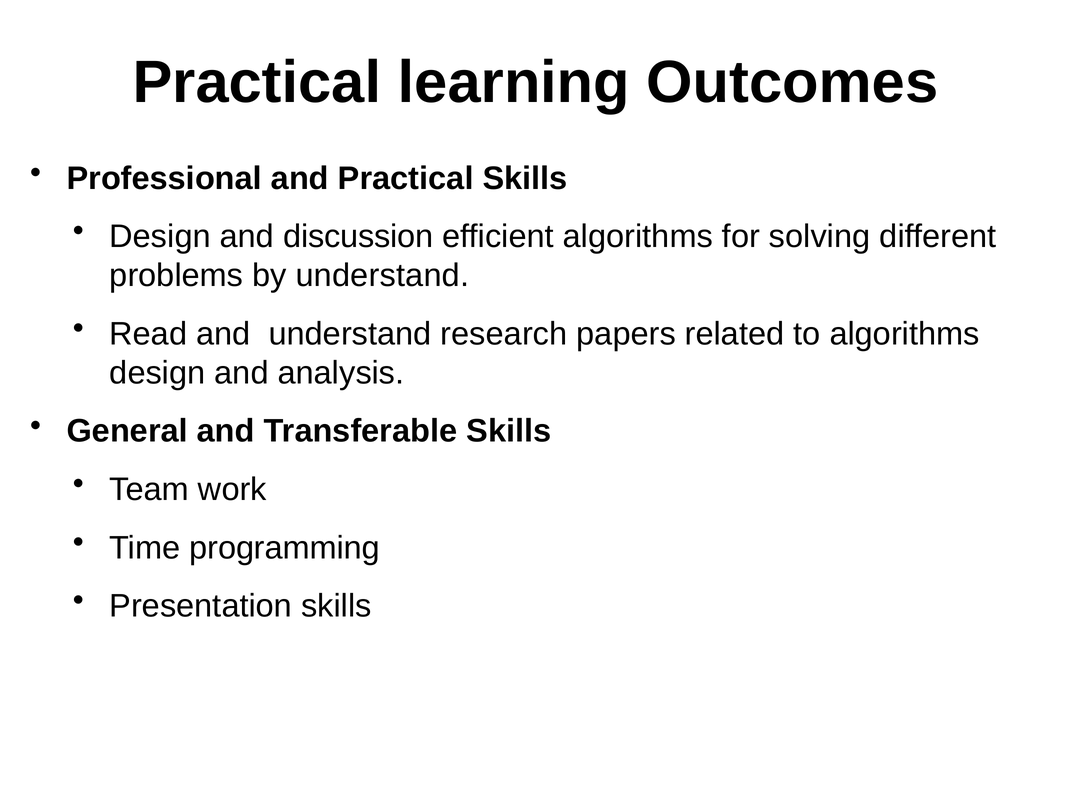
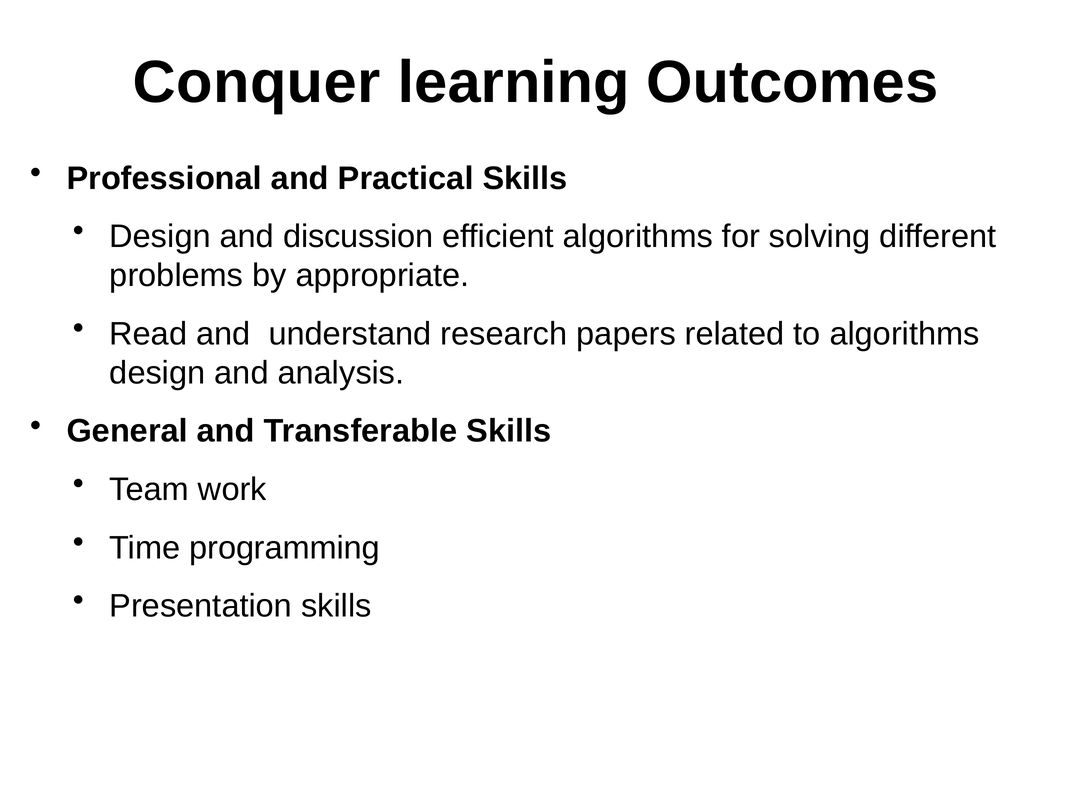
Practical: Practical -> Conquer (257, 83)
by understand: understand -> appropriate (383, 276)
